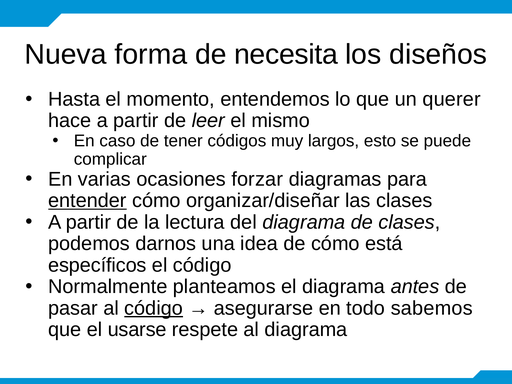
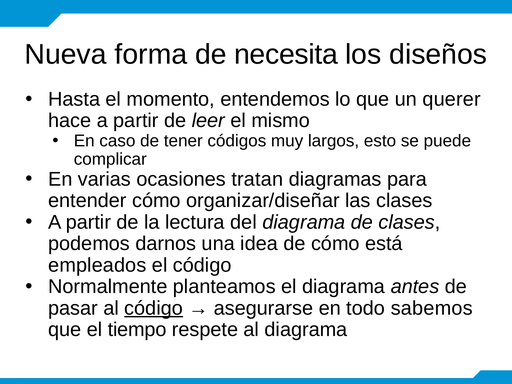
forzar: forzar -> tratan (257, 179)
entender underline: present -> none (87, 201)
específicos: específicos -> empleados (97, 265)
usarse: usarse -> tiempo (137, 330)
